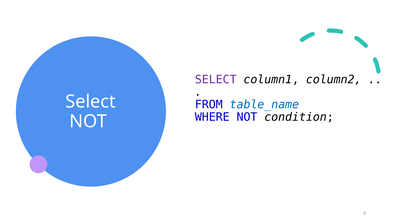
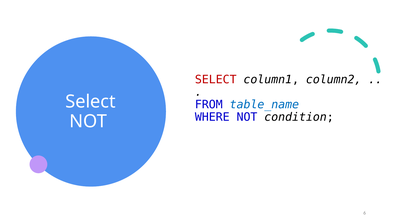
SELECT colour: purple -> red (216, 80)
